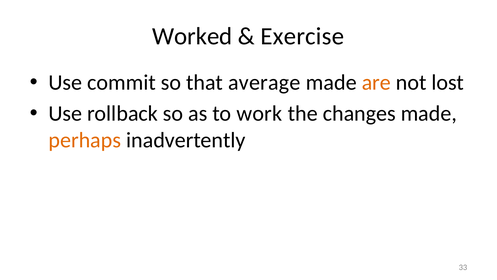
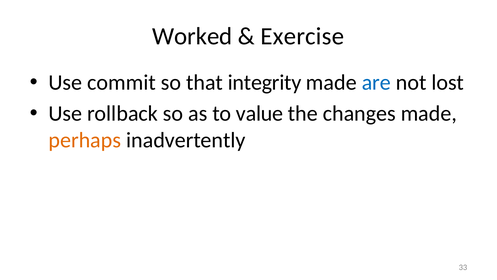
average: average -> integrity (265, 83)
are colour: orange -> blue (376, 83)
work: work -> value (260, 113)
